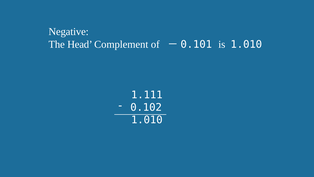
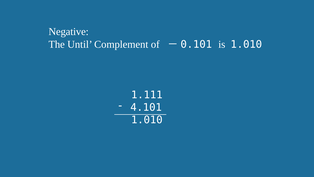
Head: Head -> Until (80, 44)
0.102: 0.102 -> 4.101 (146, 107)
